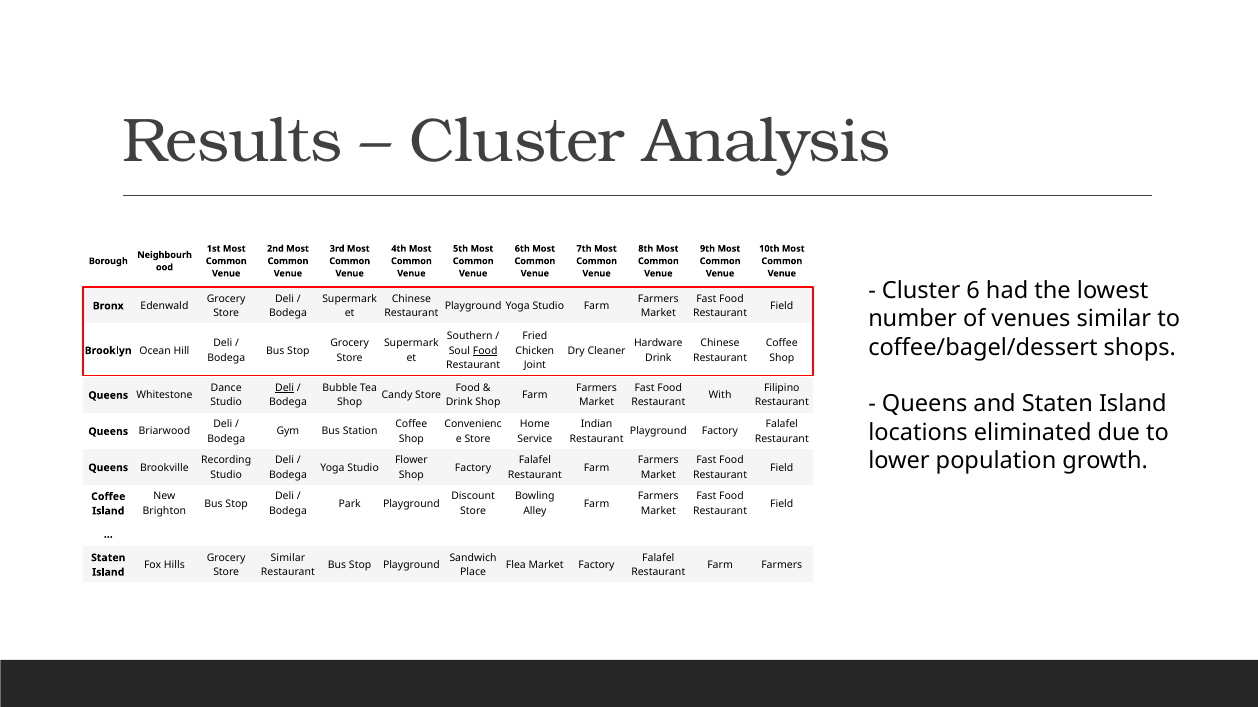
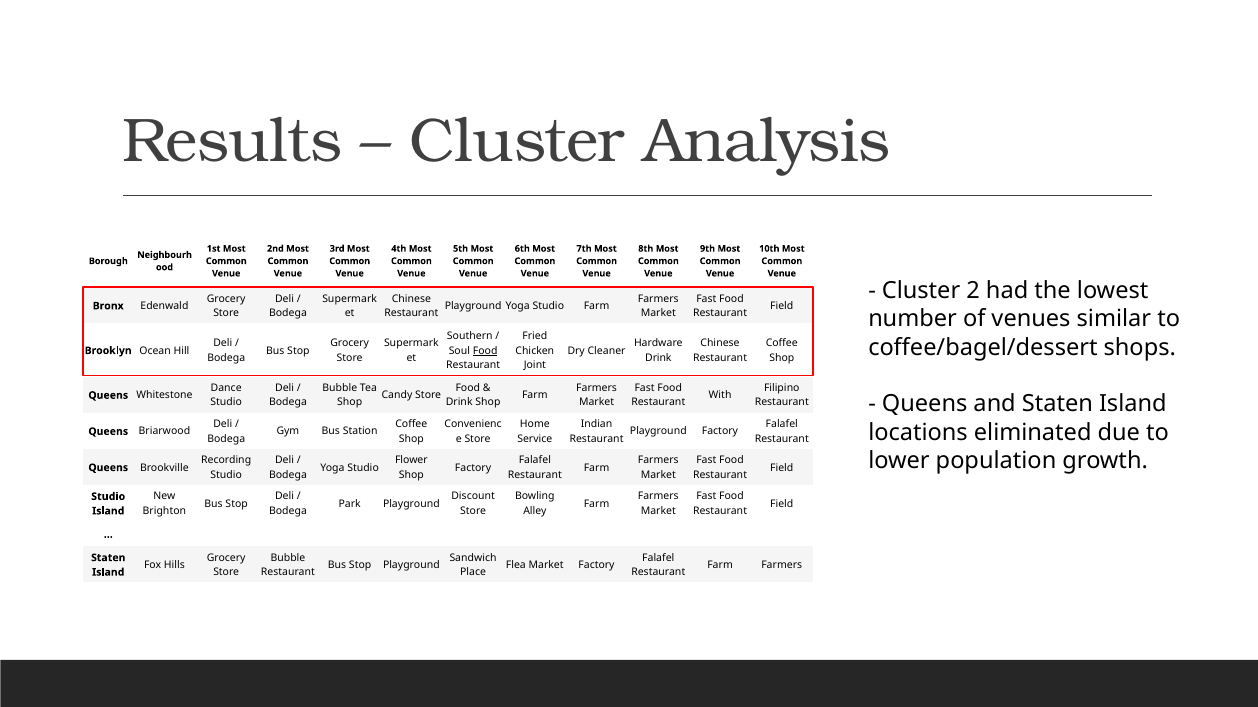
6: 6 -> 2 (973, 291)
Deli underline: present -> none (285, 388)
Coffee: Coffee -> Studio (108, 497)
Similar: Similar -> Bubble (288, 558)
